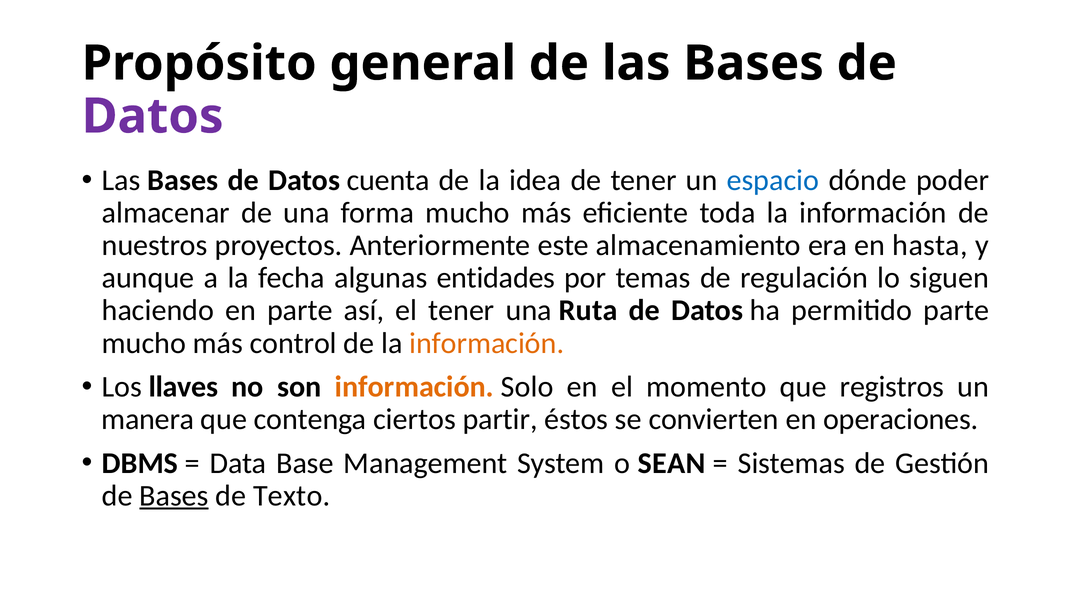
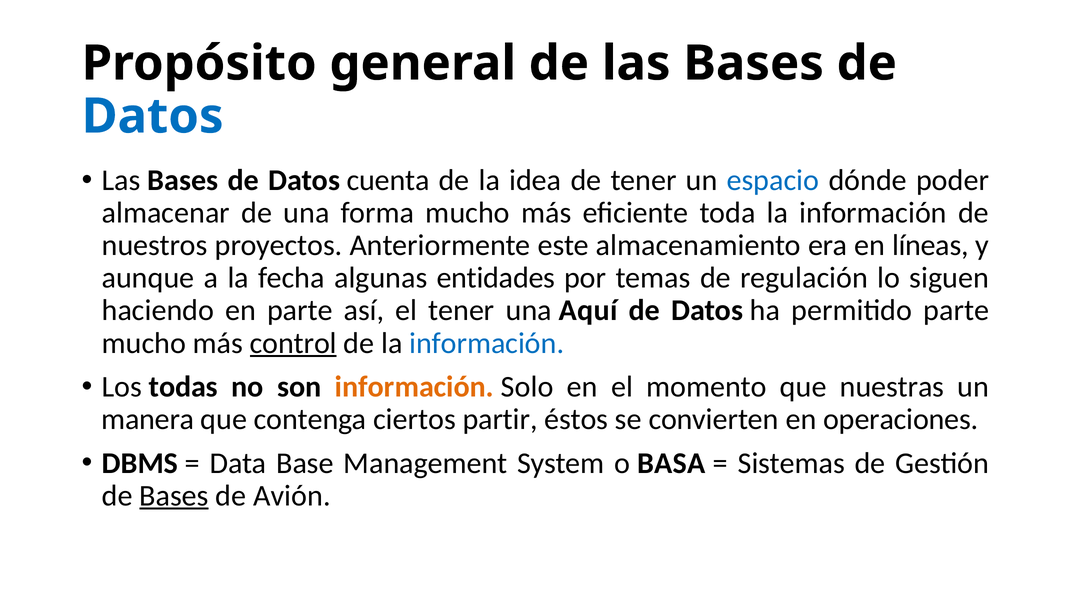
Datos colour: purple -> blue (153, 116)
hasta: hasta -> líneas (930, 246)
Ruta: Ruta -> Aquí (588, 311)
control underline: none -> present (293, 343)
información colour: orange -> blue (487, 343)
llaves: llaves -> todas (183, 387)
registros: registros -> nuestras (892, 387)
SEAN: SEAN -> BASA (671, 463)
Texto: Texto -> Avión (292, 496)
